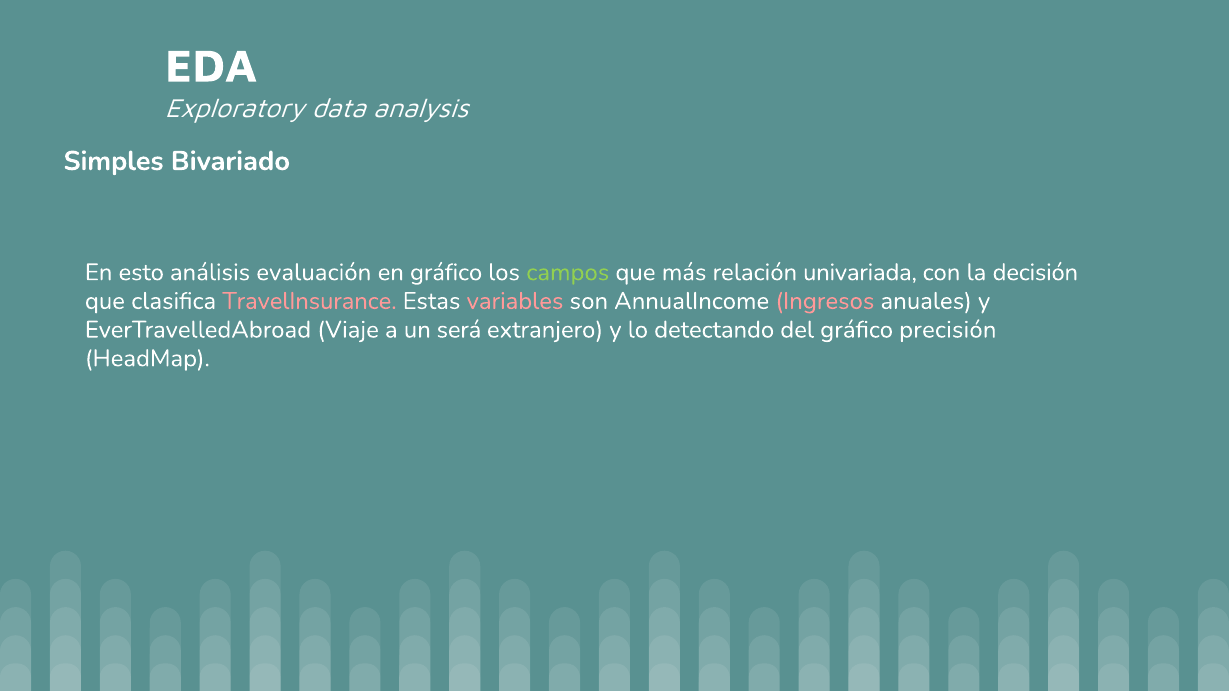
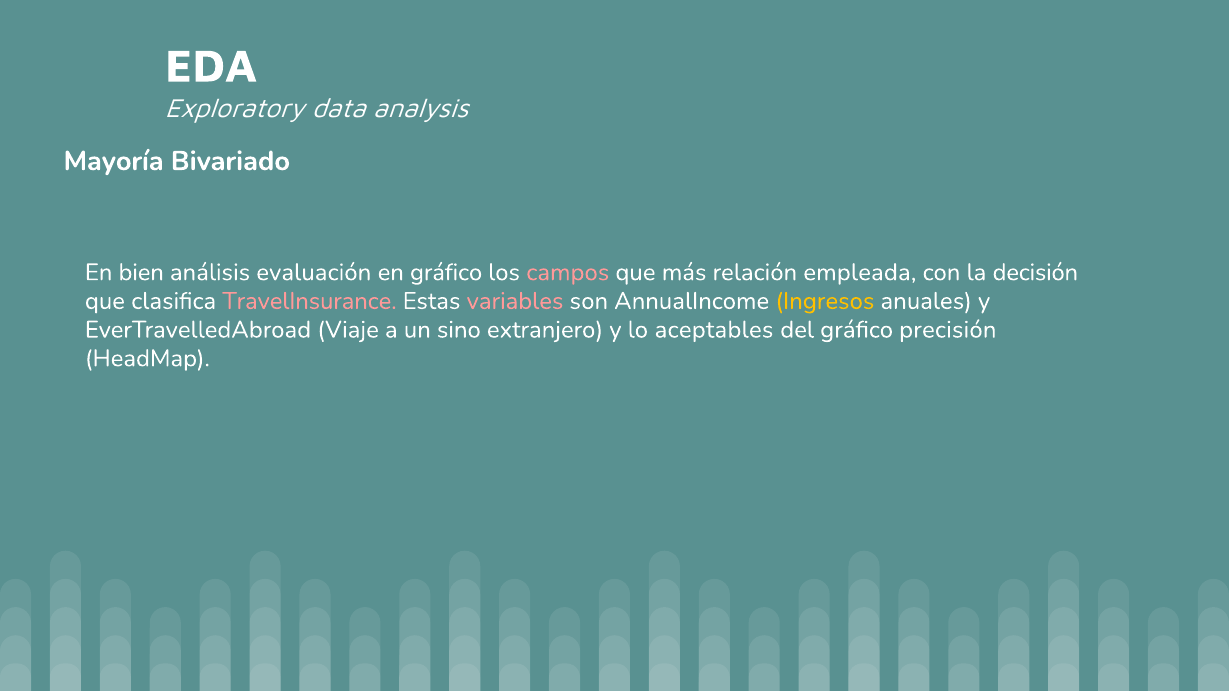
Simples: Simples -> Mayoría (114, 161)
esto: esto -> bien (141, 272)
campos colour: light green -> pink (568, 272)
univariada: univariada -> empleada (860, 272)
Ingresos colour: pink -> yellow (825, 301)
será: será -> sino (459, 330)
detectando: detectando -> aceptables (714, 330)
